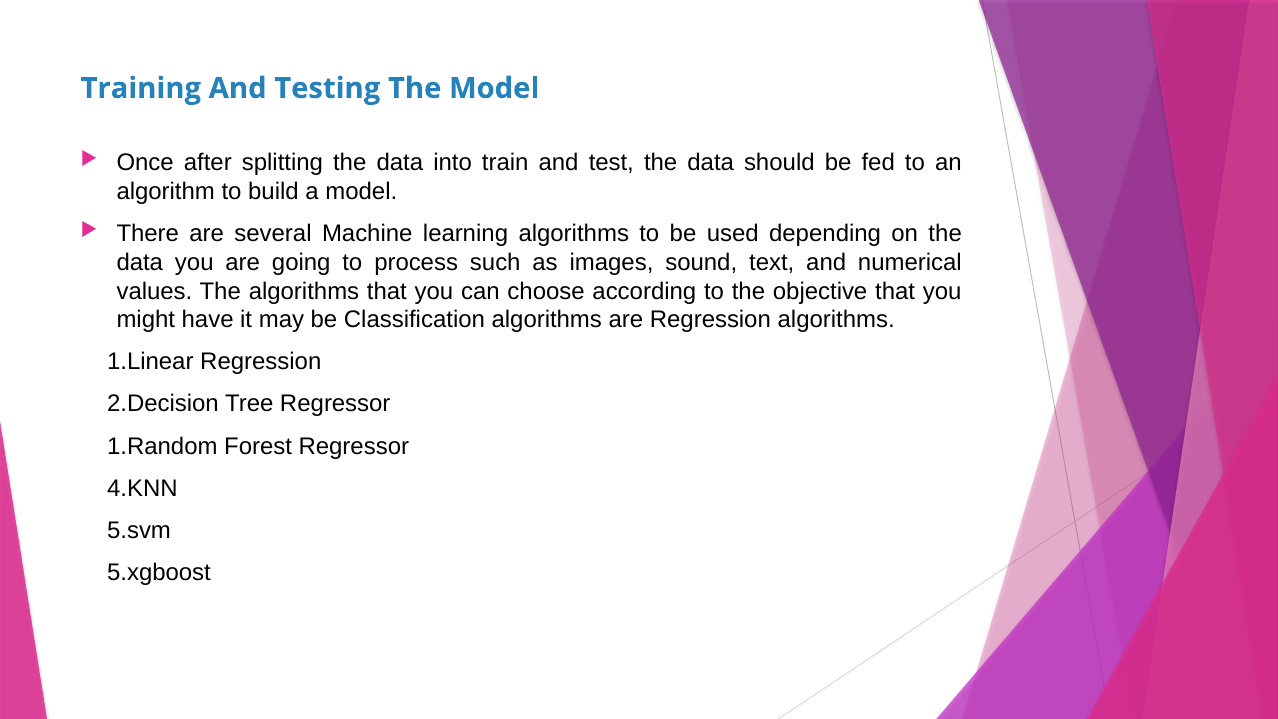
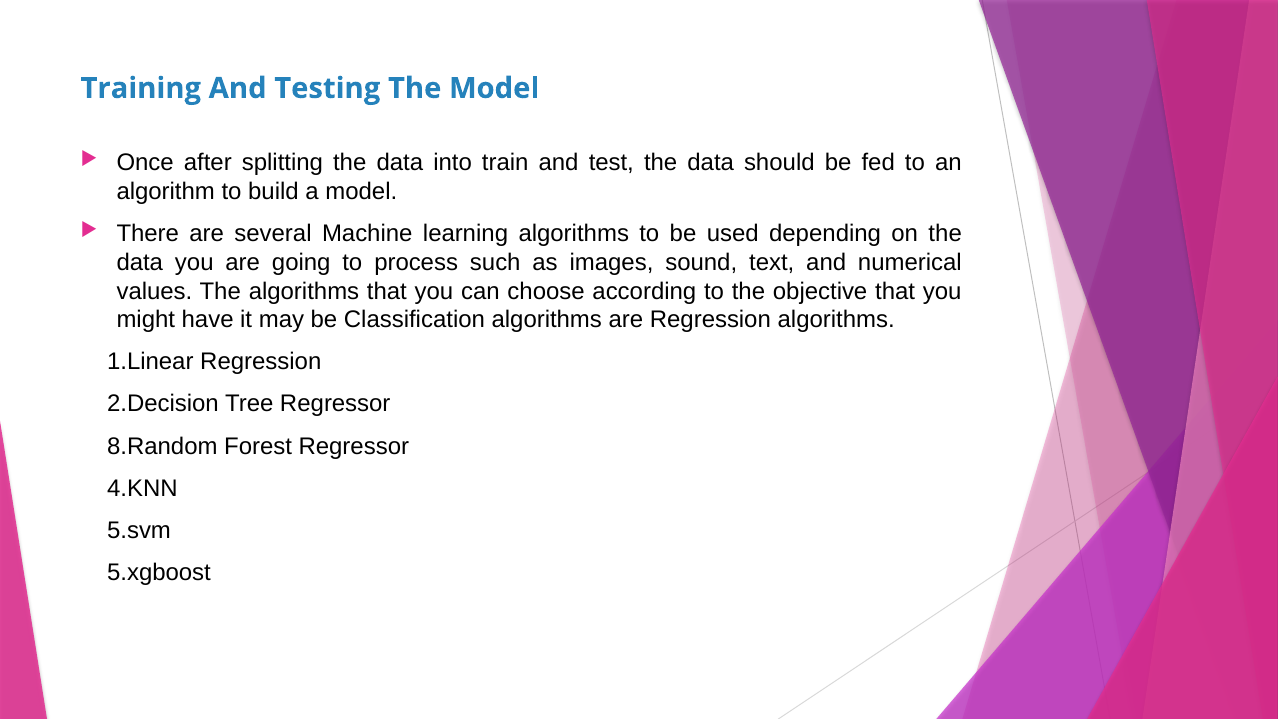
1.Random: 1.Random -> 8.Random (162, 446)
